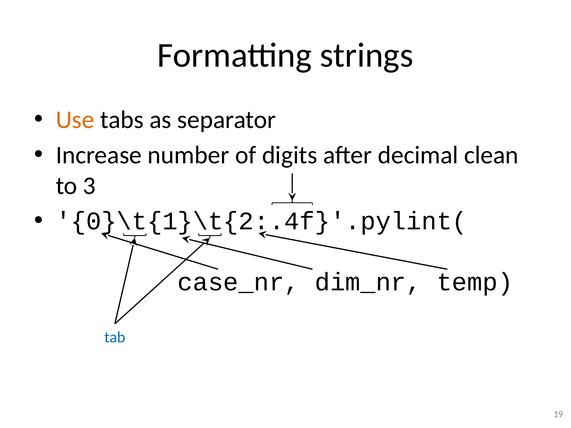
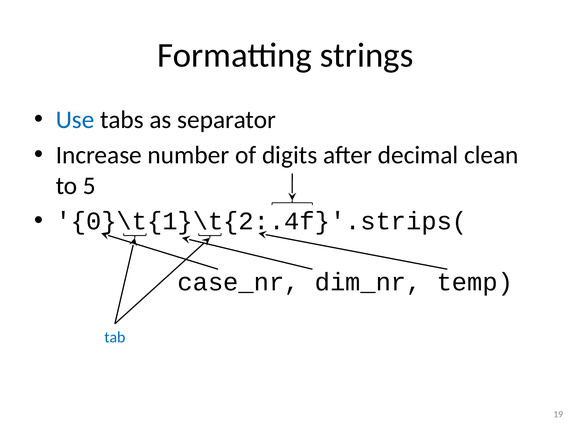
Use colour: orange -> blue (75, 120)
3: 3 -> 5 (89, 186)
0}\t{1}\t{2:.4f}'.pylint(: 0}\t{1}\t{2:.4f}'.pylint( -> 0}\t{1}\t{2:.4f}'.strips( (261, 221)
